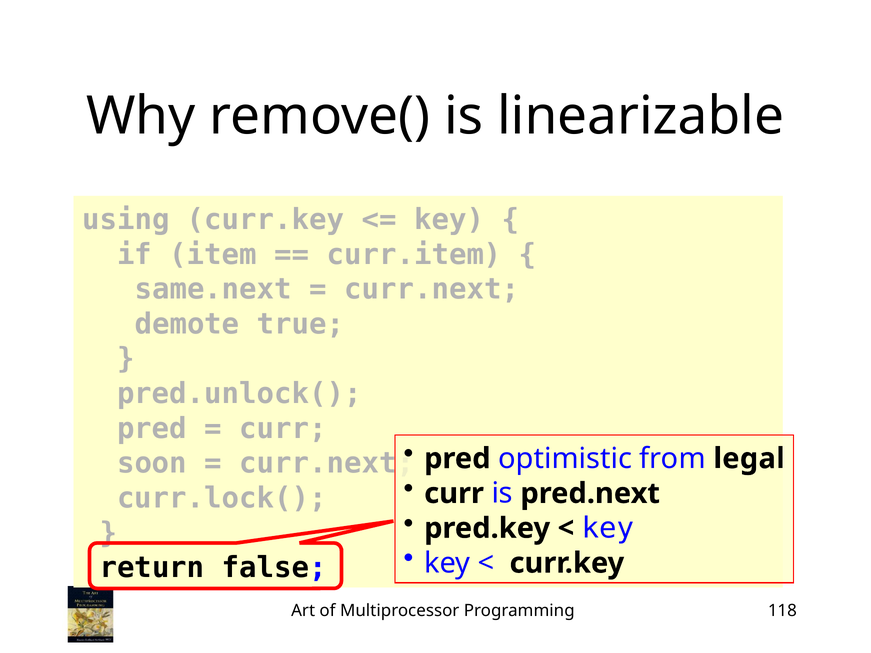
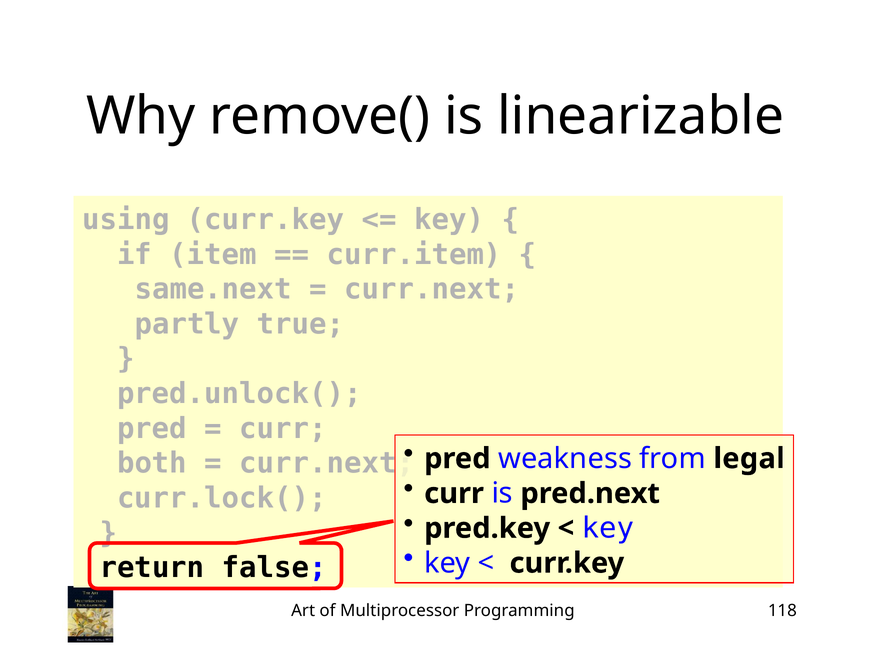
demote: demote -> partly (187, 324)
optimistic: optimistic -> weakness (565, 459)
soon: soon -> both (152, 464)
